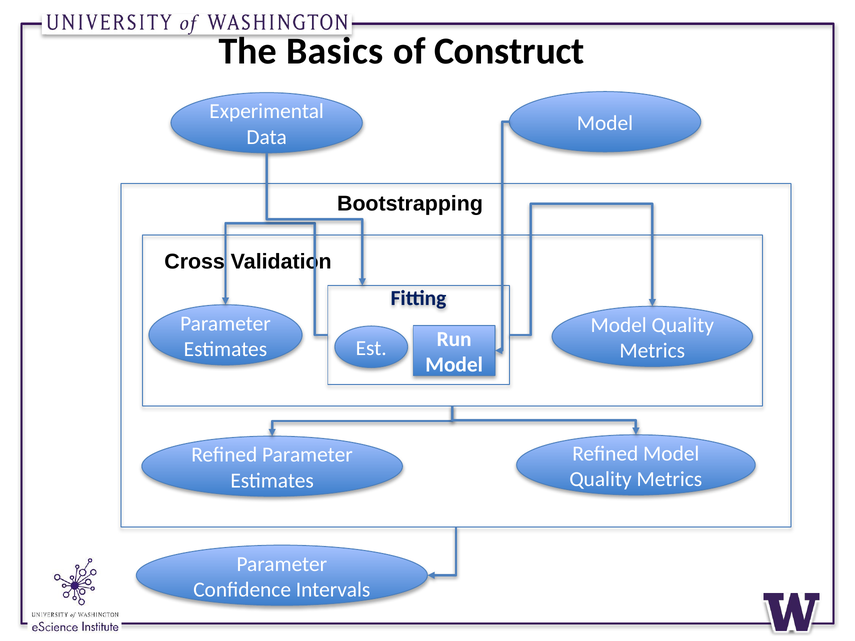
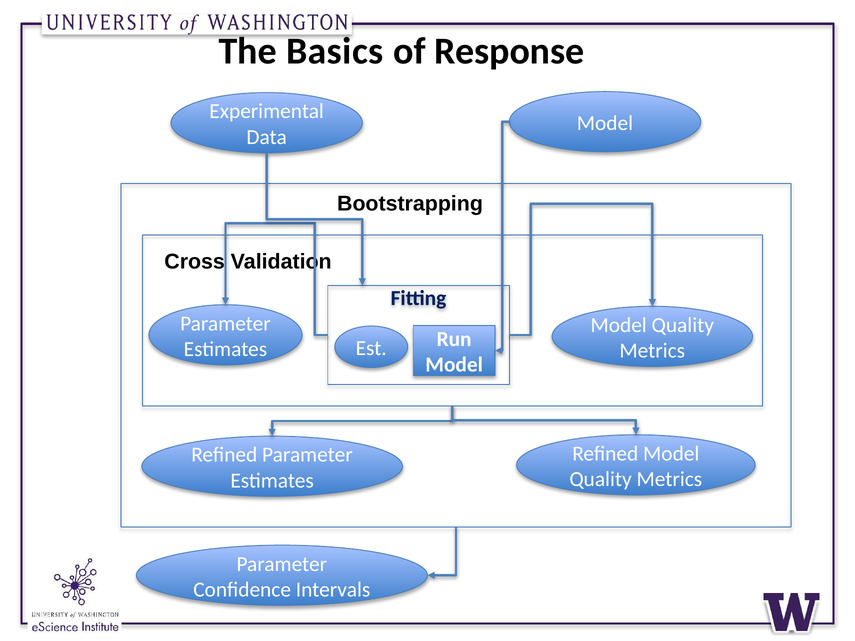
Construct: Construct -> Response (509, 51)
